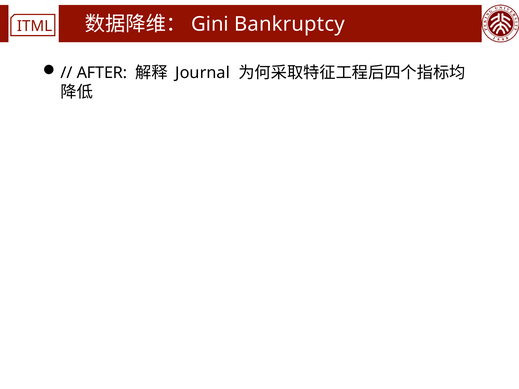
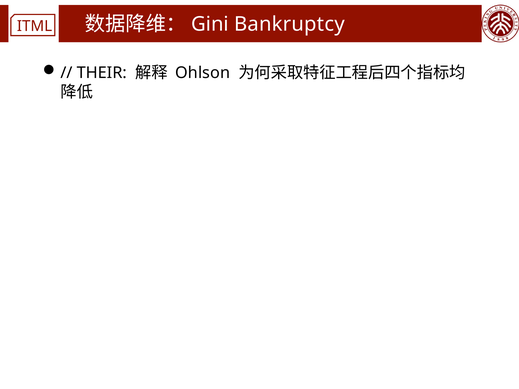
AFTER: AFTER -> THEIR (102, 73)
Journal: Journal -> Ohlson (203, 73)
